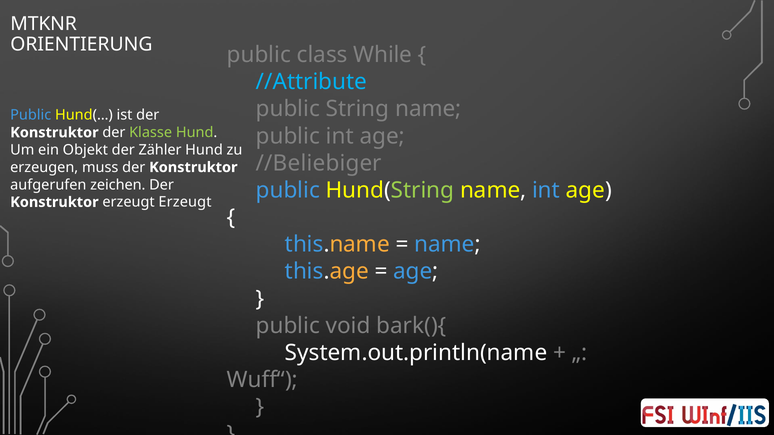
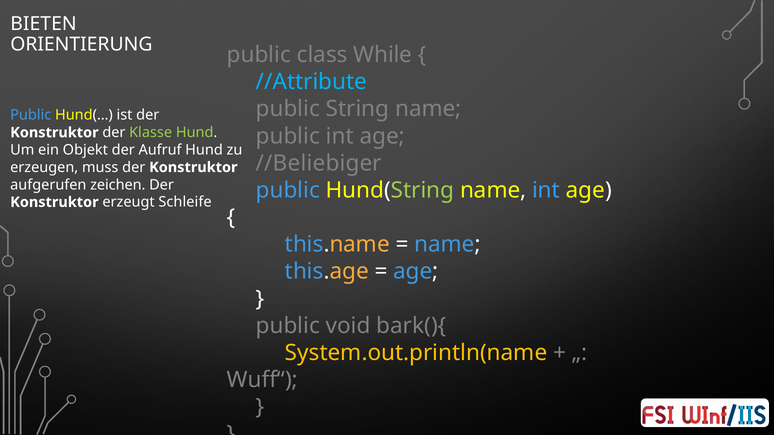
MTKNR: MTKNR -> BIETEN (43, 24)
Zähler: Zähler -> Aufruf (160, 150)
erzeugt Erzeugt: Erzeugt -> Schleife (185, 202)
System.out.println(name colour: white -> yellow (416, 353)
